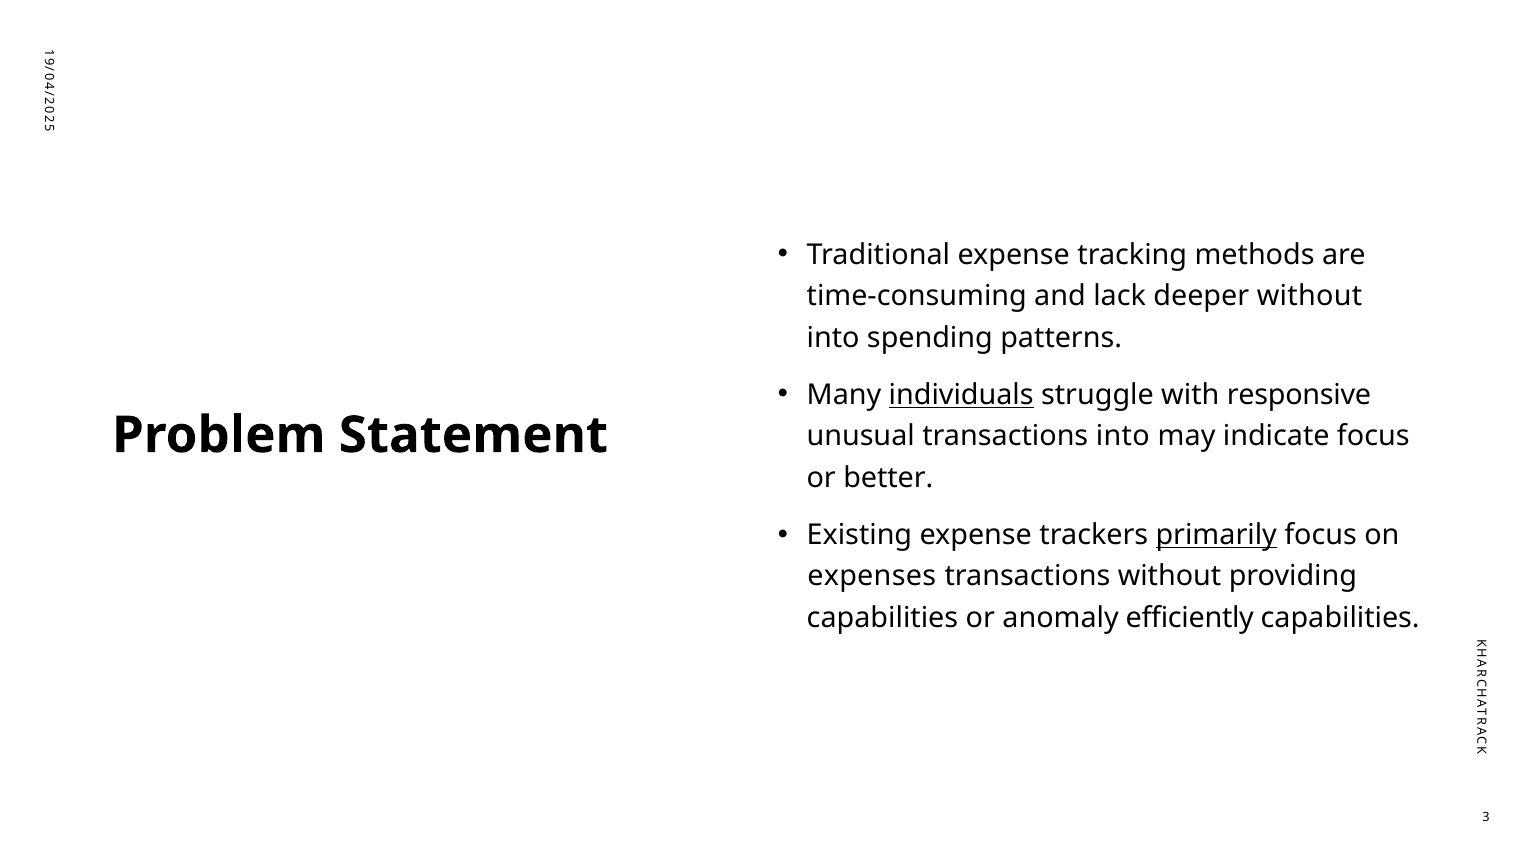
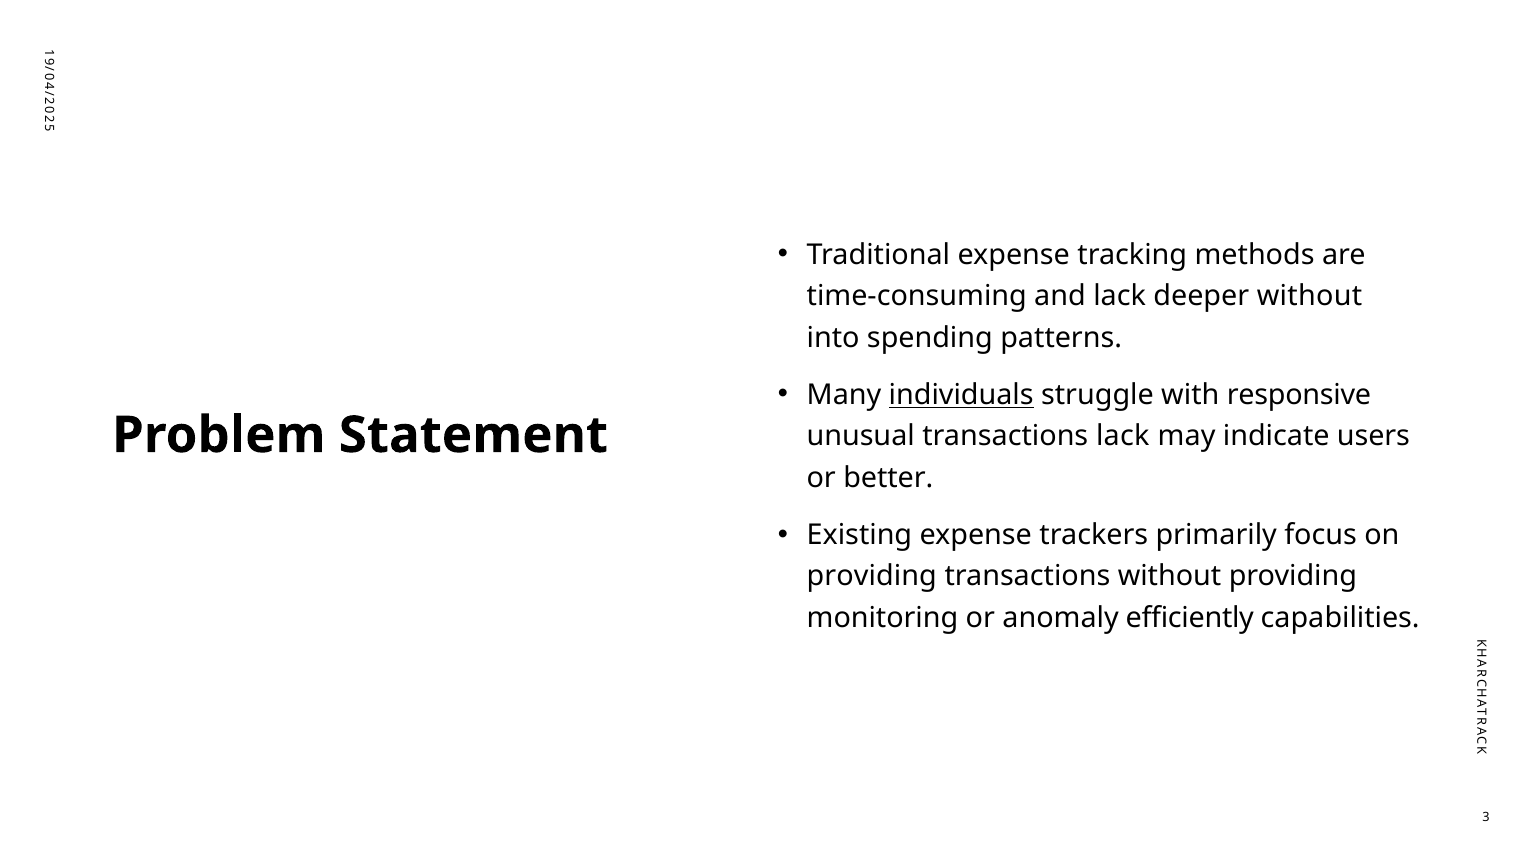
transactions into: into -> lack (1123, 437)
indicate focus: focus -> users (1373, 437)
primarily underline: present -> none (1216, 535)
expenses: expenses -> providing (872, 577)
capabilities: capabilities -> monitoring (882, 618)
